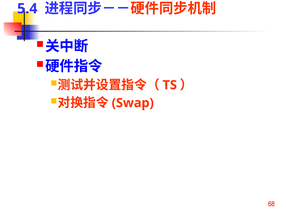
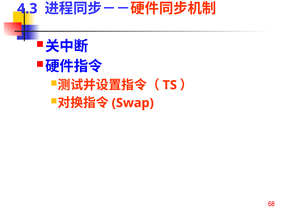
5.4: 5.4 -> 4.3 (27, 9)
